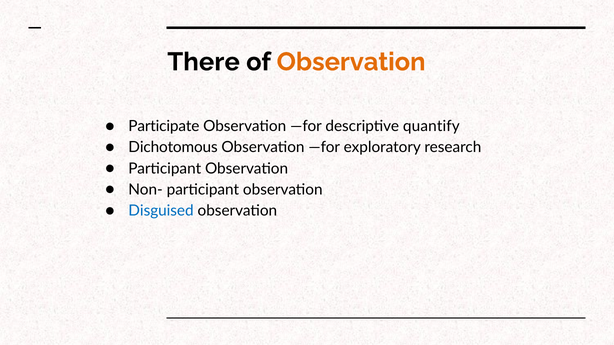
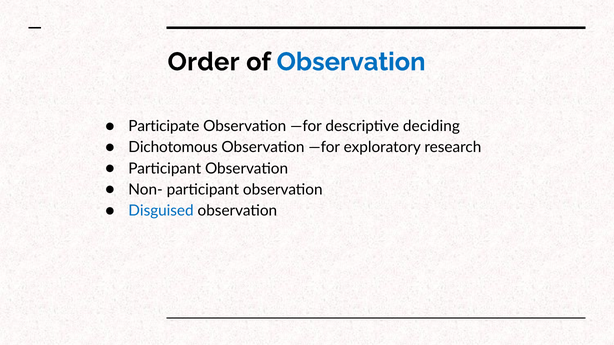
There: There -> Order (204, 62)
Observation colour: orange -> blue (351, 62)
quantify: quantify -> deciding (431, 126)
